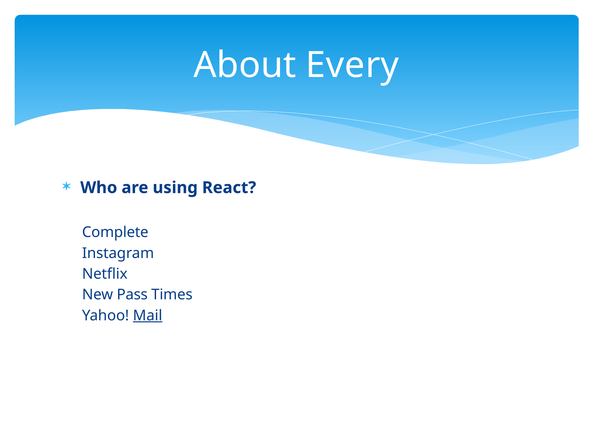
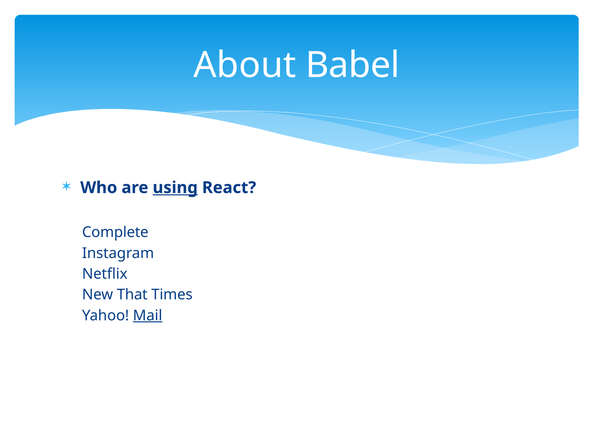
Every: Every -> Babel (353, 65)
using underline: none -> present (175, 188)
Pass: Pass -> That (132, 295)
